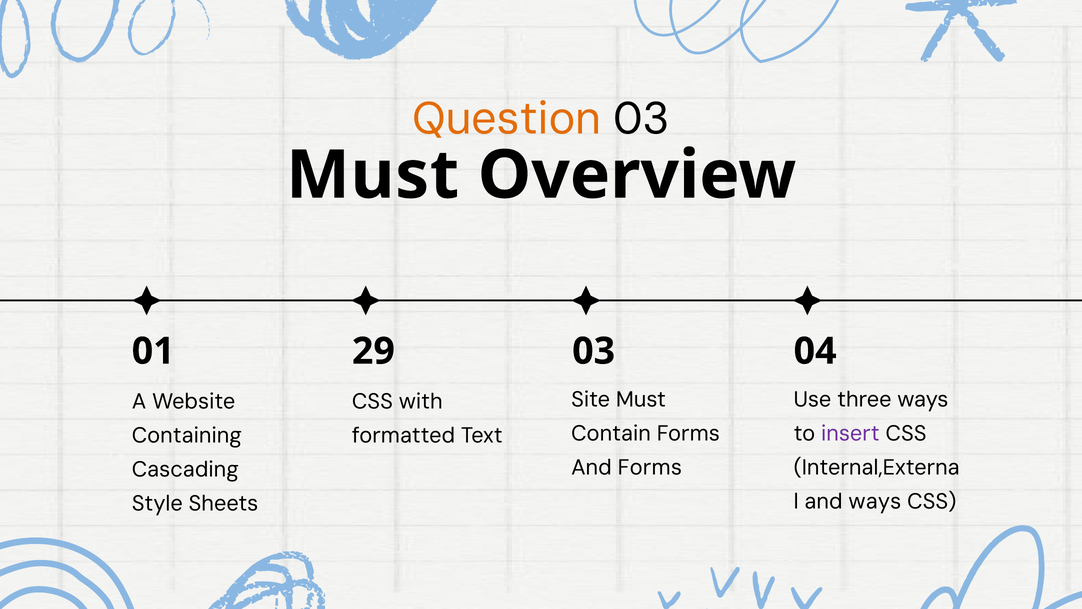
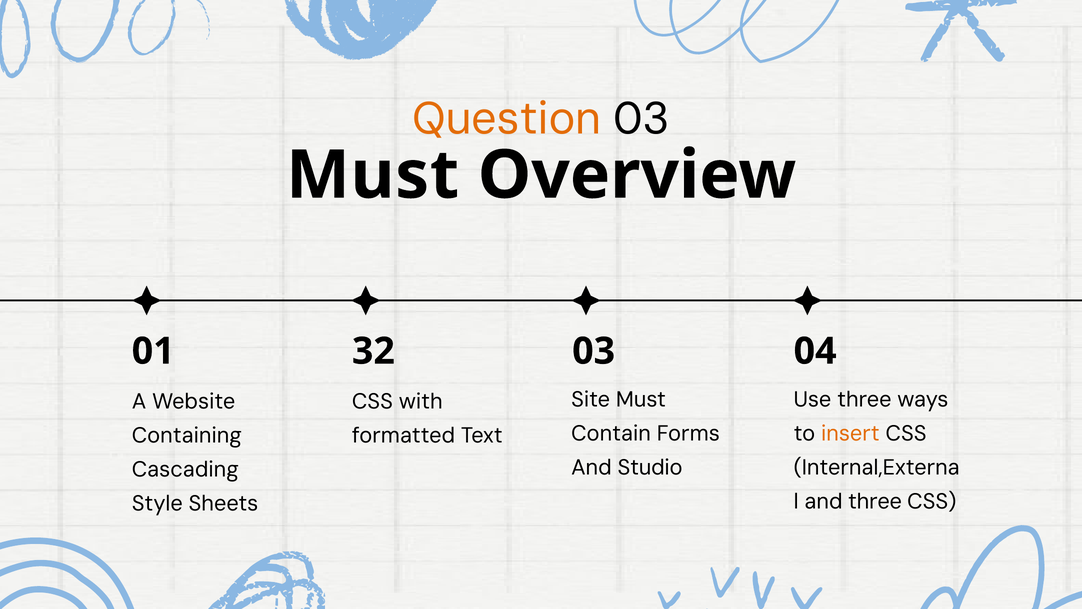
29: 29 -> 32 (373, 351)
insert colour: purple -> orange (850, 433)
And Forms: Forms -> Studio (650, 467)
and ways: ways -> three (875, 501)
